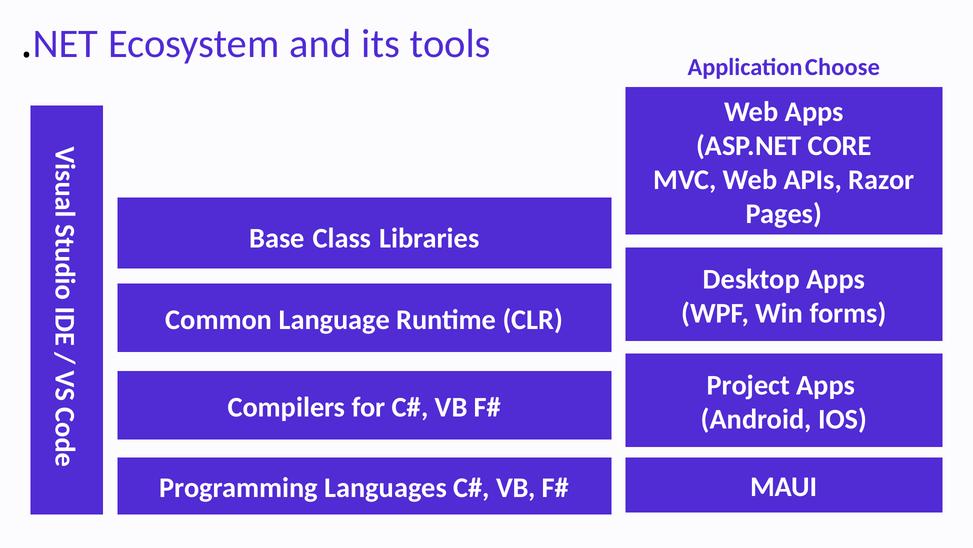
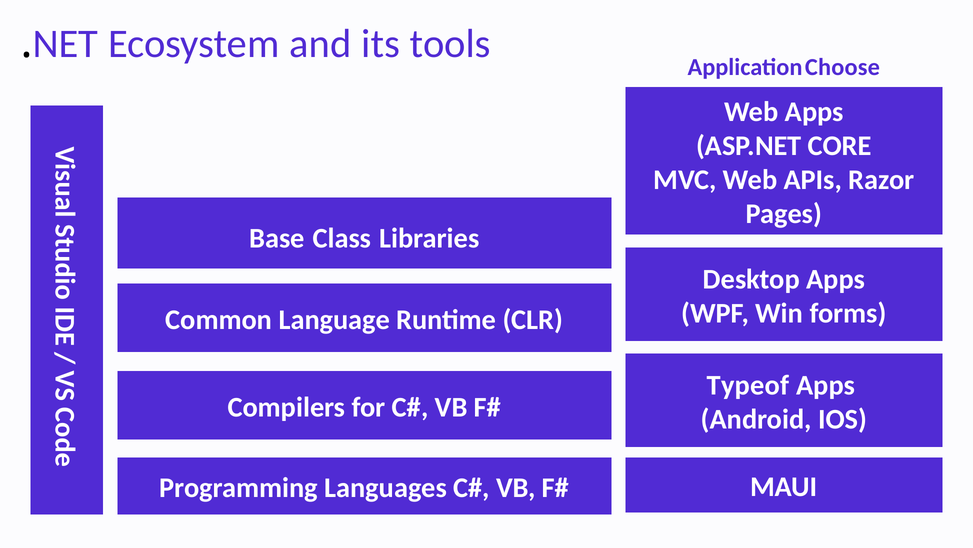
Project: Project -> Typeof (748, 385)
